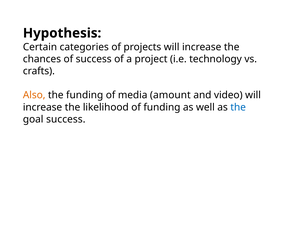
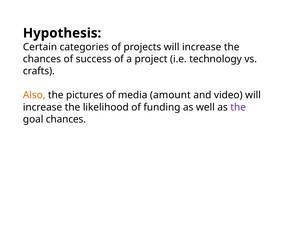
the funding: funding -> pictures (85, 95)
the colour: blue -> purple (238, 107)
goal success: success -> chances (66, 119)
